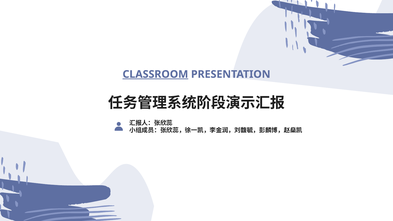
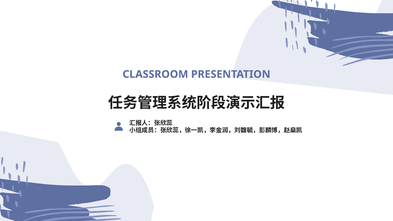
CLASSROOM underline: present -> none (155, 74)
